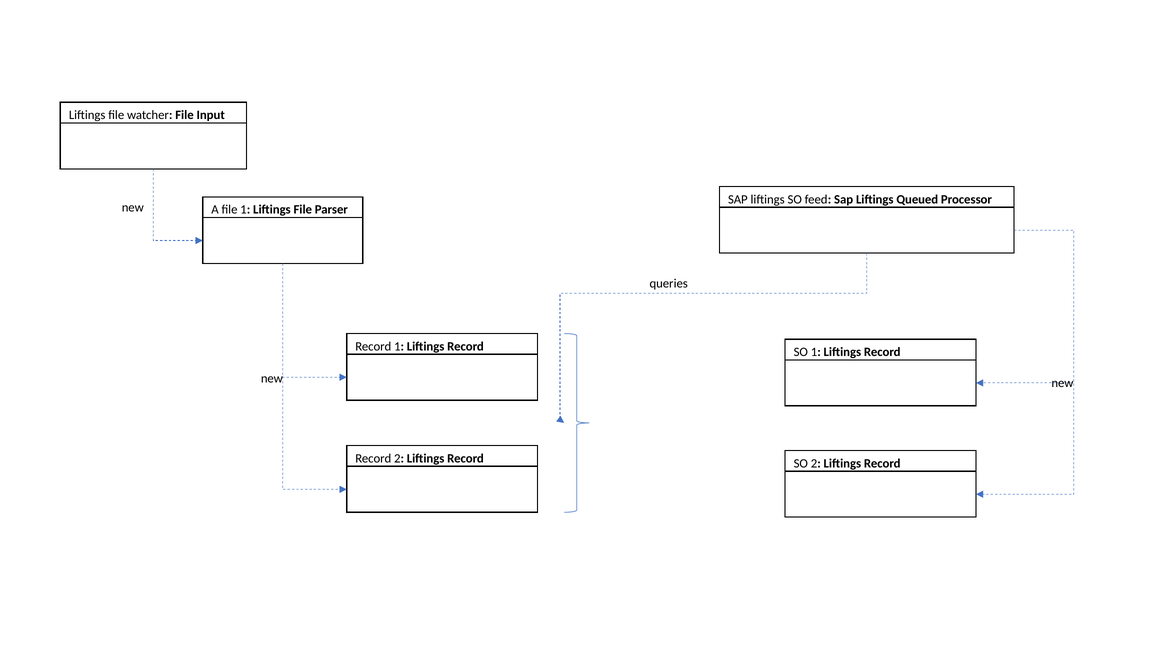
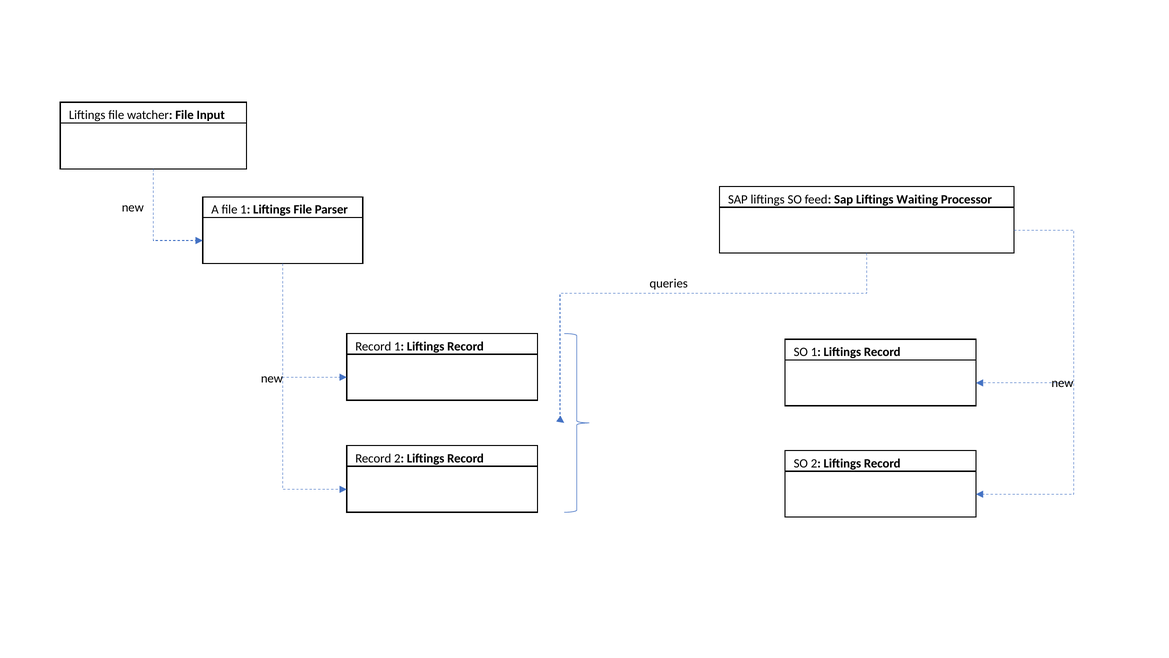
Queued: Queued -> Waiting (917, 199)
